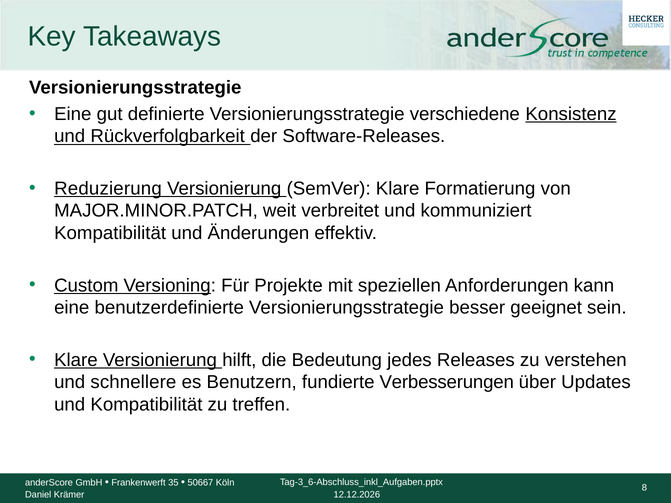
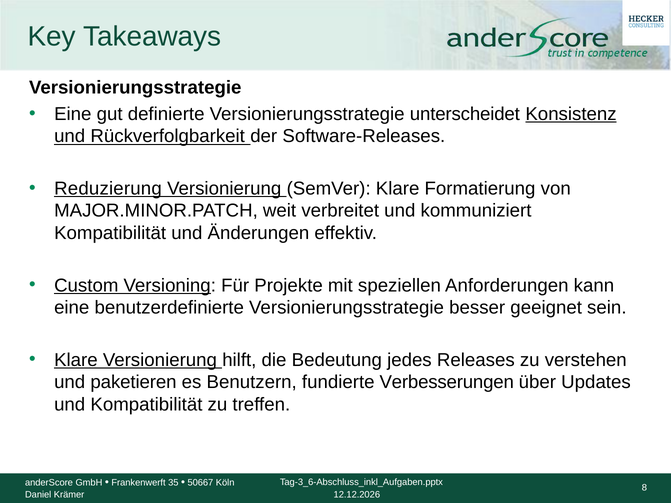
verschiedene: verschiedene -> unterscheidet (465, 114)
schnellere: schnellere -> paketieren (134, 382)
